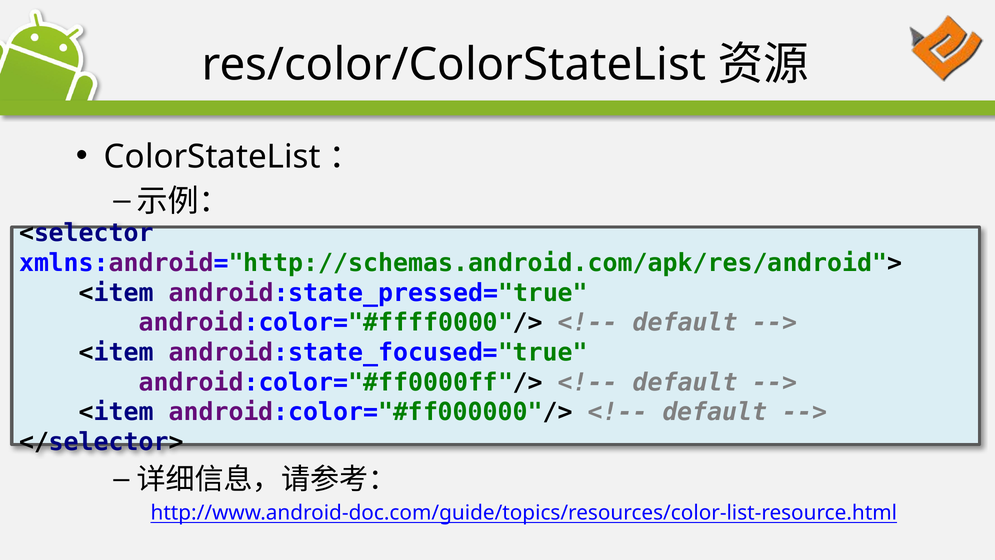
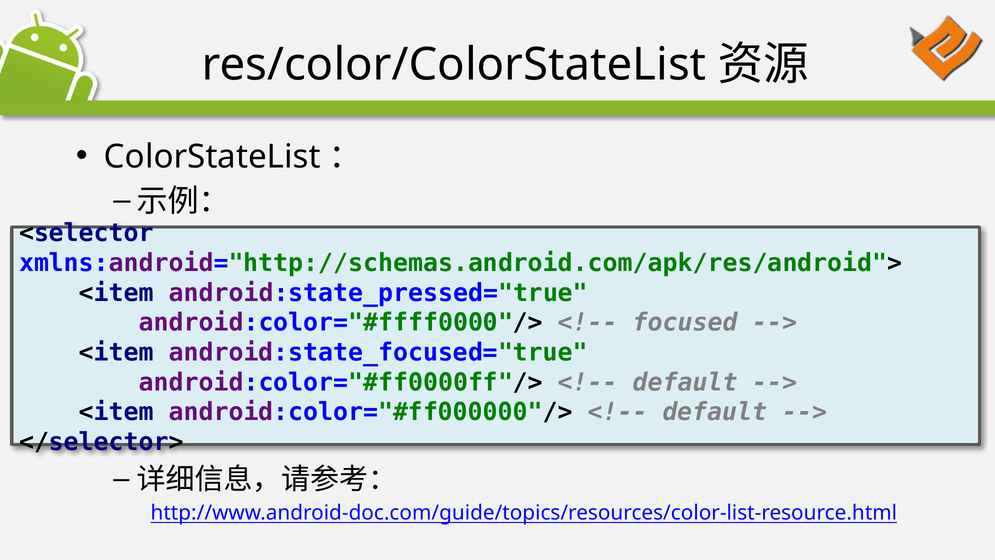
default: default -> focused (685, 322)
